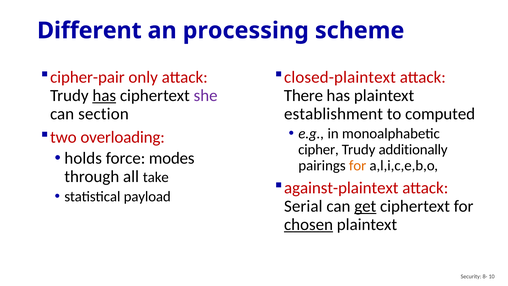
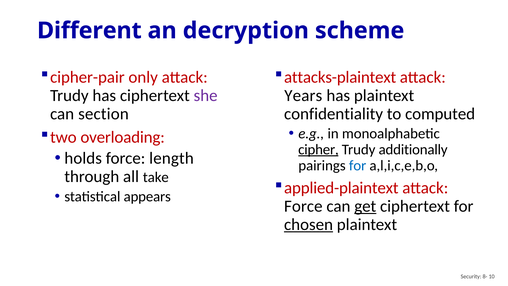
processing: processing -> decryption (246, 31)
closed-plaintext: closed-plaintext -> attacks-plaintext (340, 77)
has underline: present -> none (104, 95)
There: There -> Years (303, 95)
establishment: establishment -> confidentiality (334, 114)
cipher underline: none -> present (318, 149)
modes: modes -> length (172, 158)
for colour: orange -> blue (358, 165)
against-plaintext: against-plaintext -> applied-plaintext (341, 188)
payload: payload -> appears (147, 196)
Serial: Serial -> Force (303, 206)
